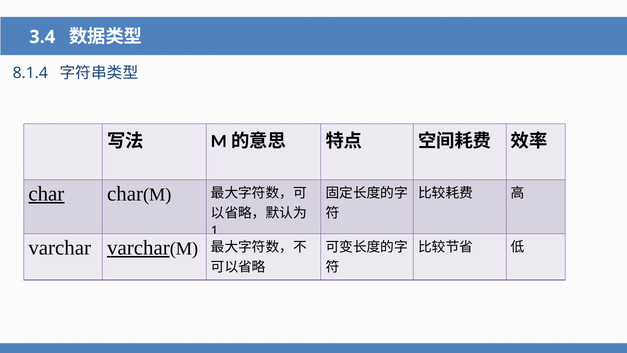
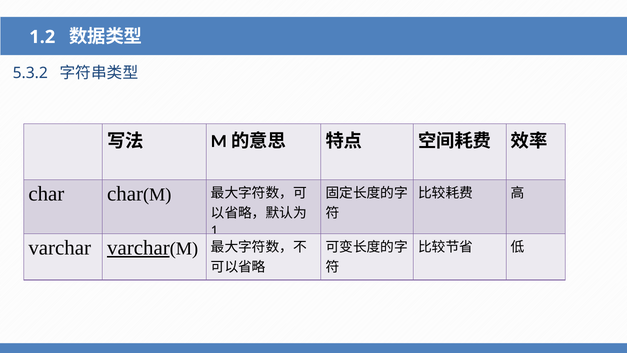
3.4: 3.4 -> 1.2 (42, 37)
8.1.4: 8.1.4 -> 5.3.2 (30, 73)
char underline: present -> none (46, 194)
